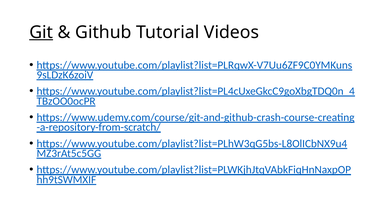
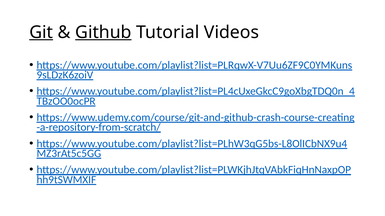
Github underline: none -> present (103, 32)
